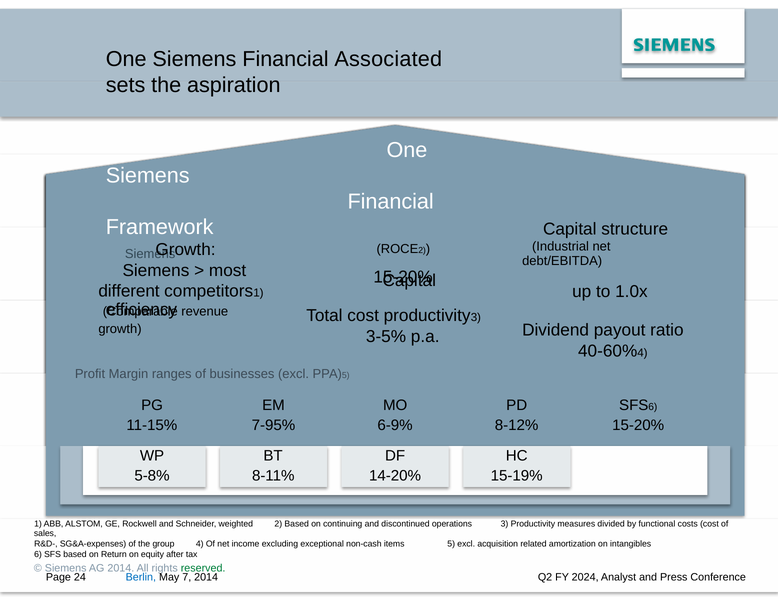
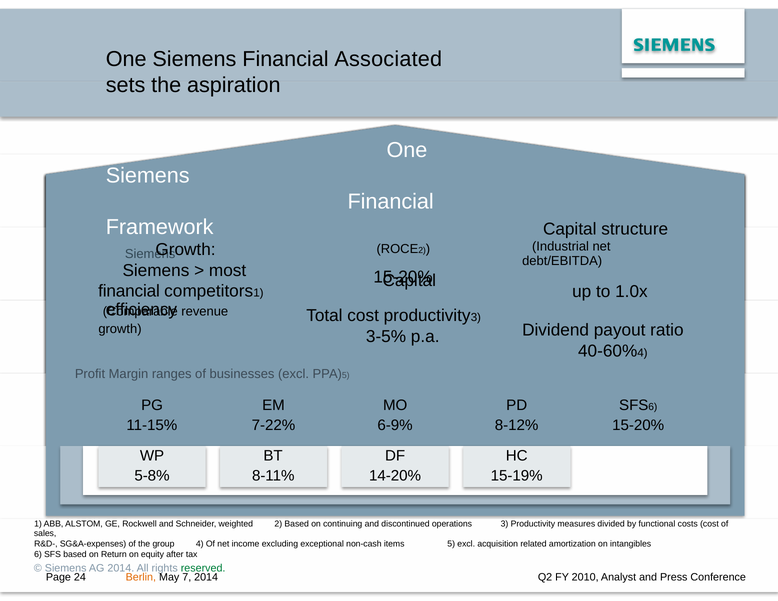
different: different -> financial (129, 291)
7-95%: 7-95% -> 7-22% (273, 426)
Berlin colour: blue -> orange (141, 578)
2024: 2024 -> 2010 (585, 578)
